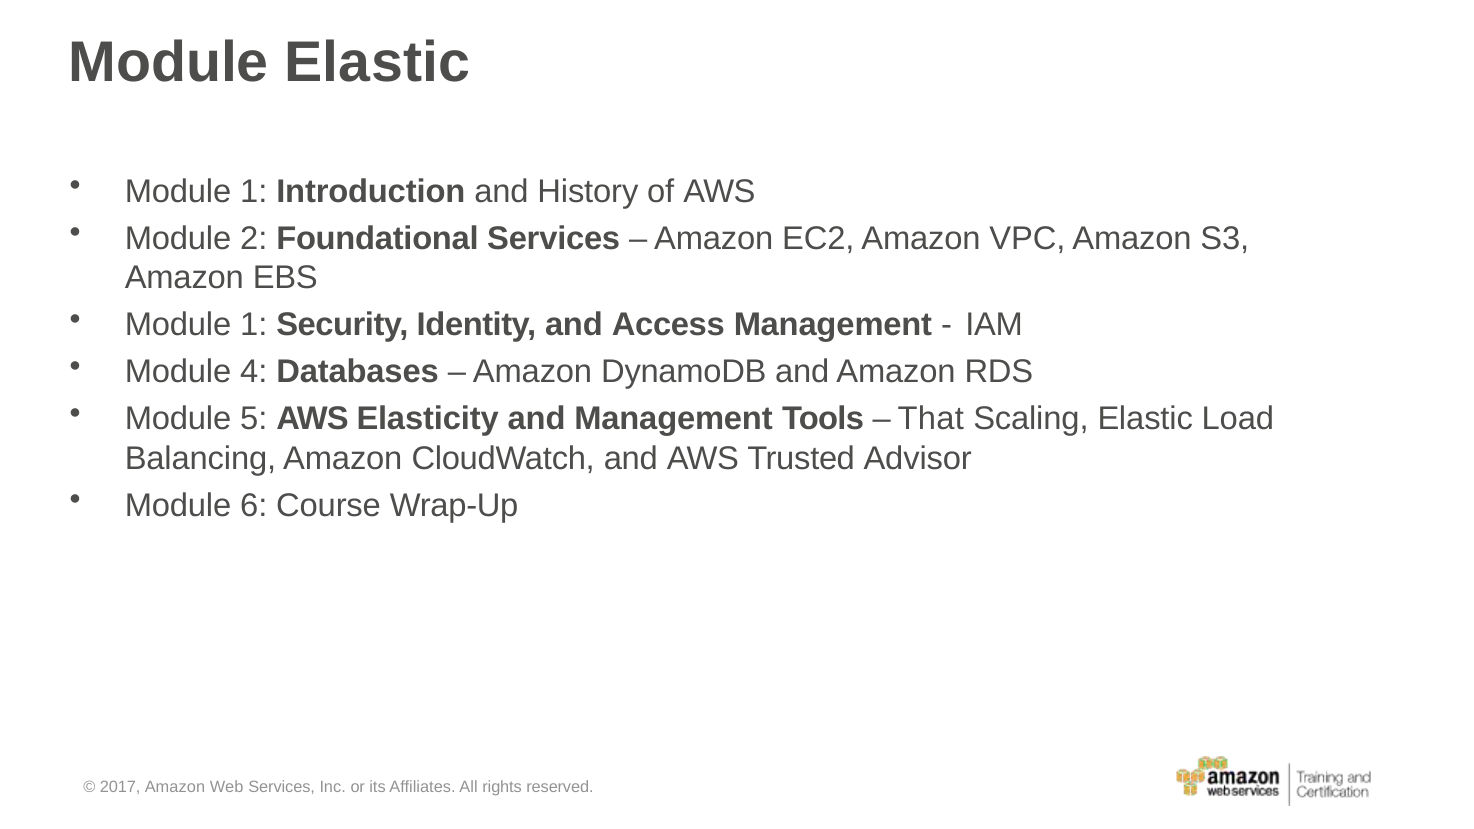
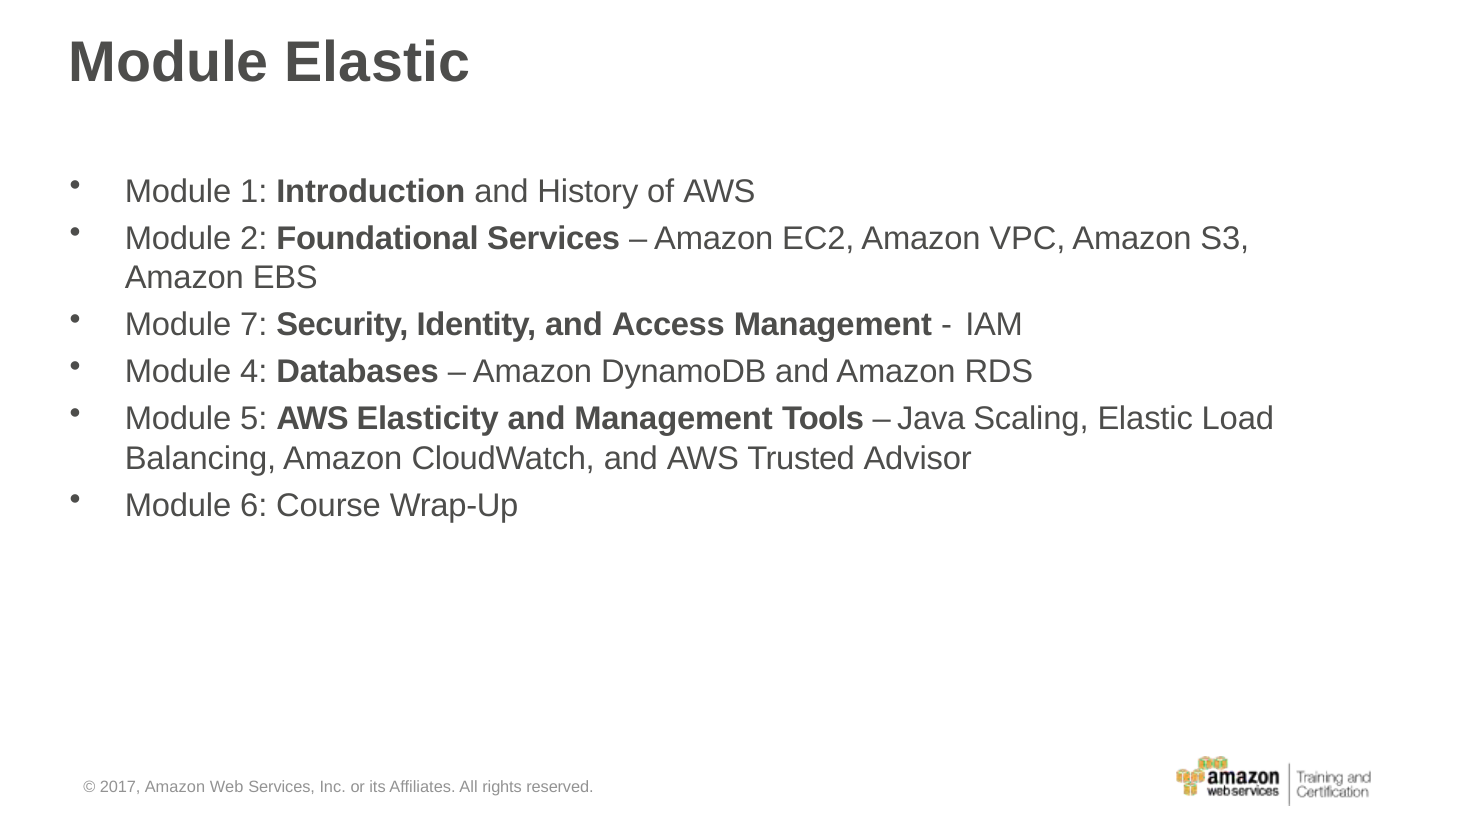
1: 1 -> 7 (254, 325)
That: That -> Java (931, 419)
